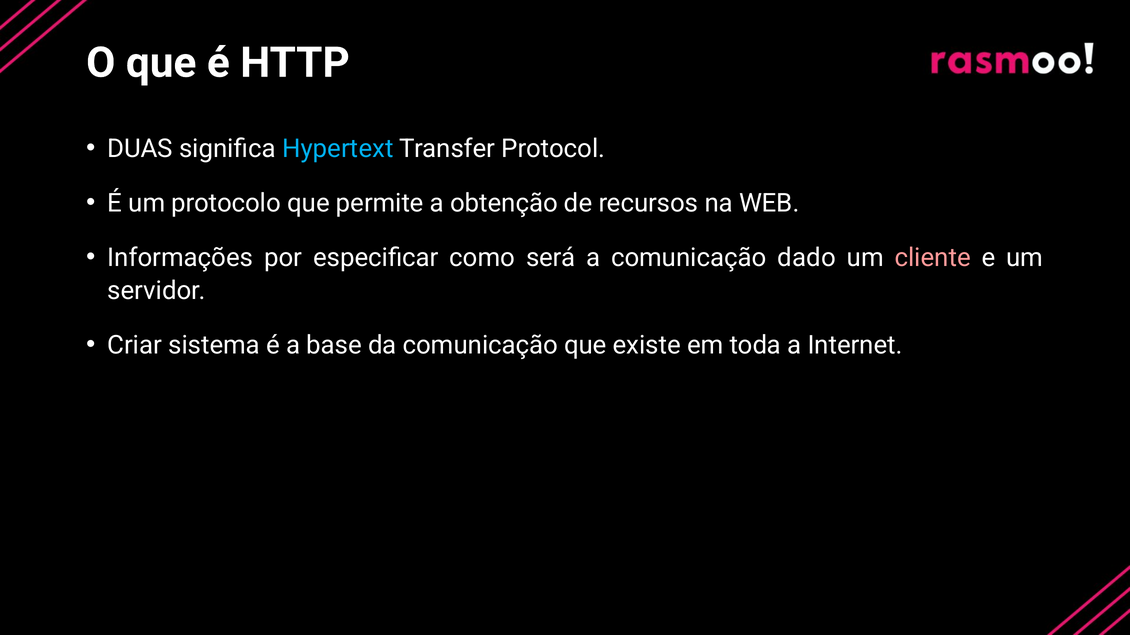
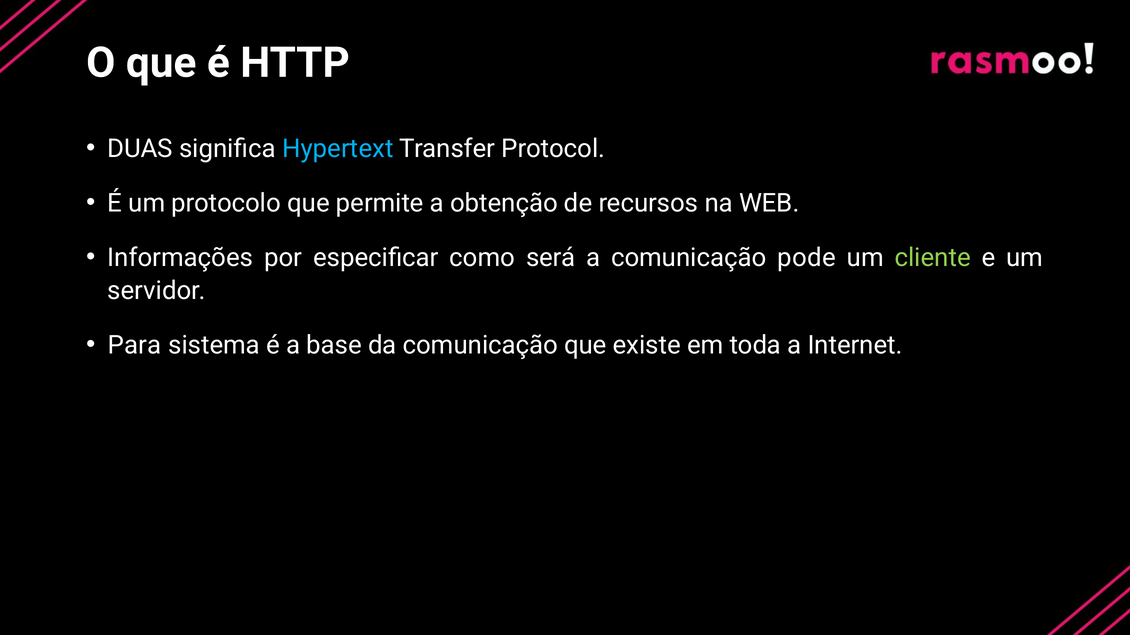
dado: dado -> pode (807, 258)
cliente colour: pink -> light green (933, 258)
Criar: Criar -> Para (135, 345)
